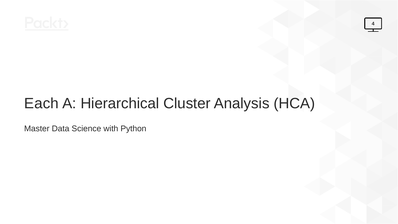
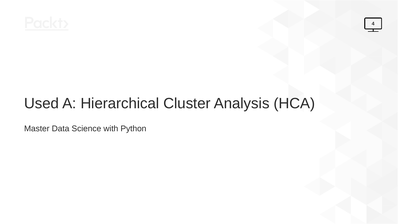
Each: Each -> Used (42, 103)
